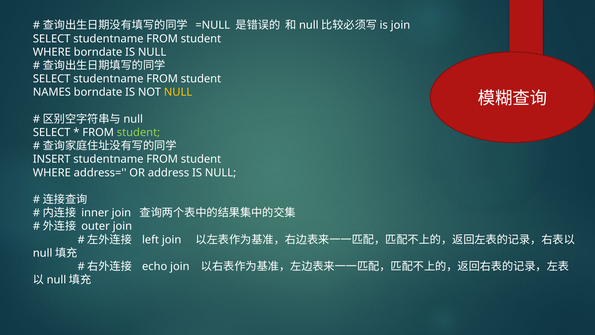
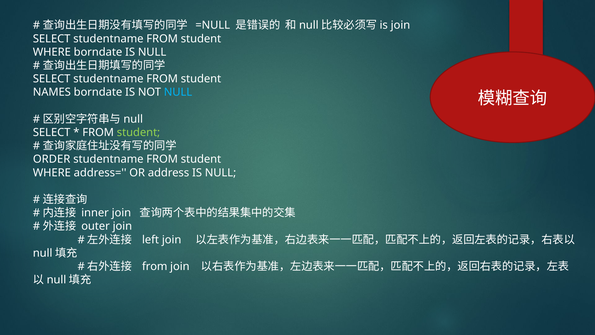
NULL colour: yellow -> light blue (178, 92)
INSERT: INSERT -> ORDER (52, 159)
echo: echo -> from (155, 266)
